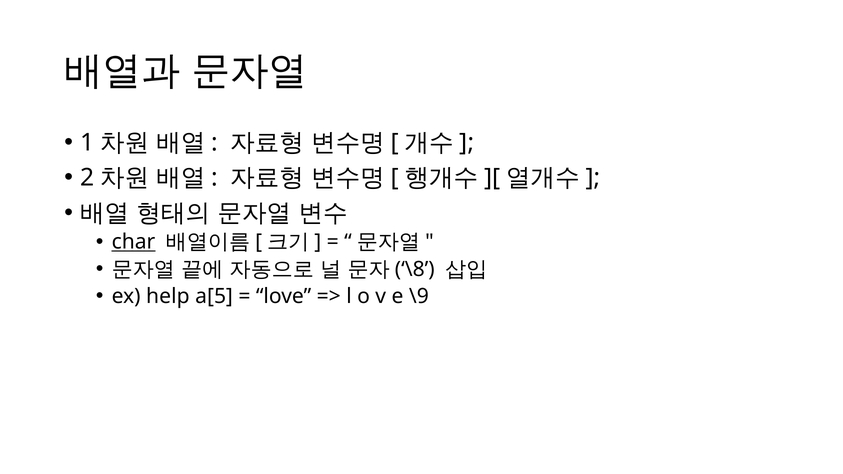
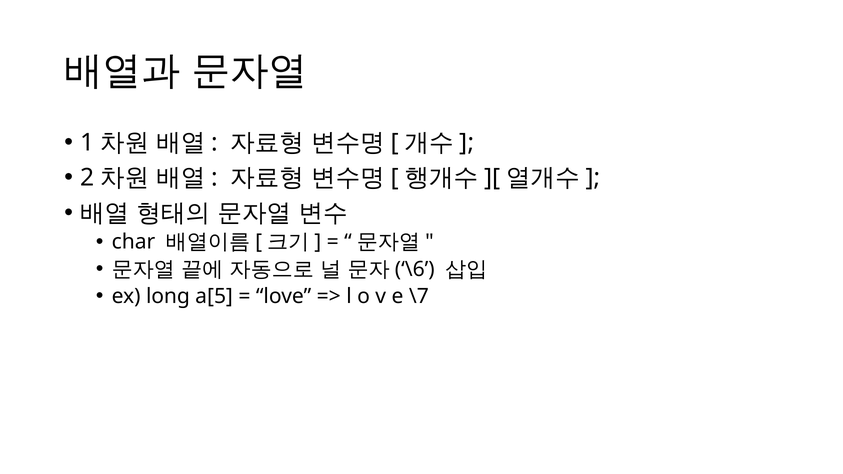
char underline: present -> none (133, 242)
\8: \8 -> \6 (415, 269)
help: help -> long (168, 296)
\9: \9 -> \7 (419, 296)
